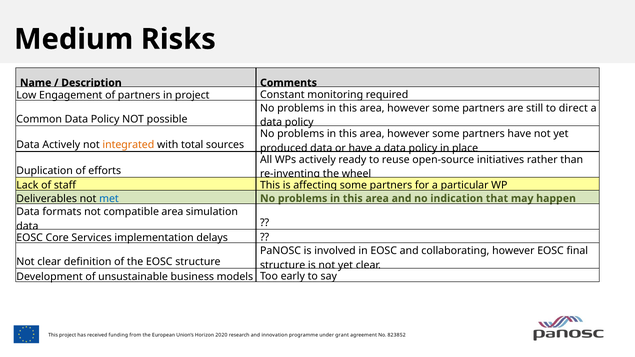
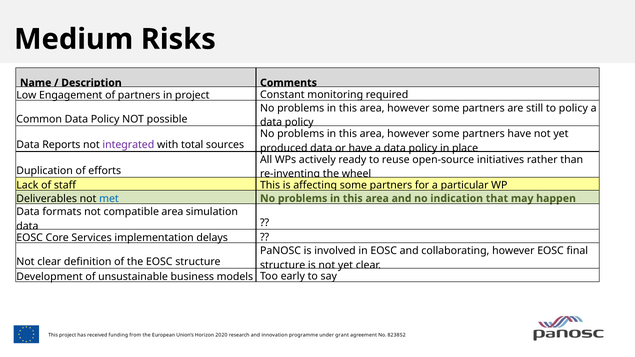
to direct: direct -> policy (573, 108)
Data Actively: Actively -> Reports (61, 145)
integrated colour: orange -> purple (128, 145)
